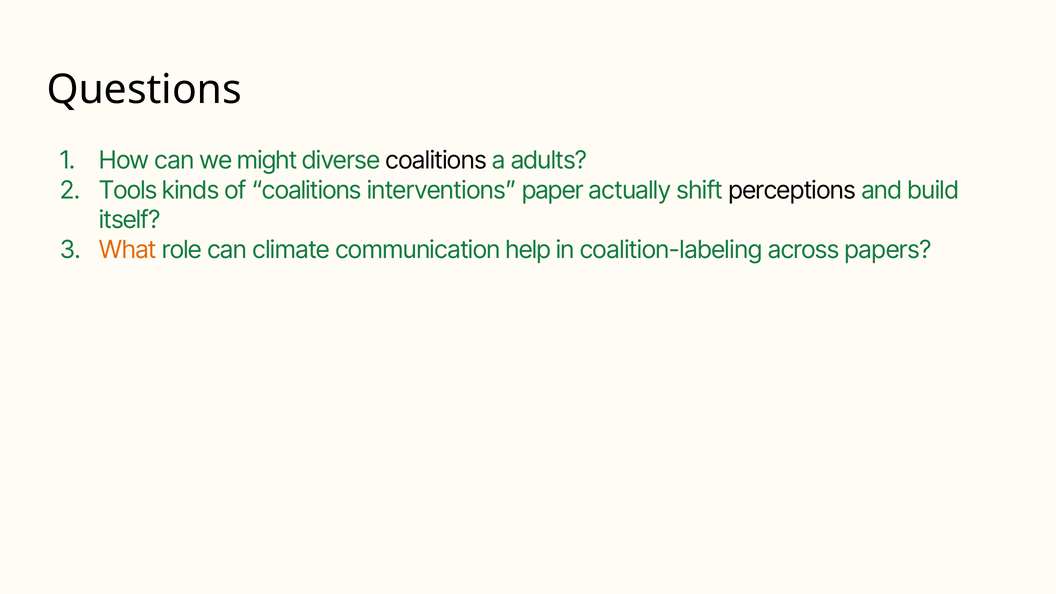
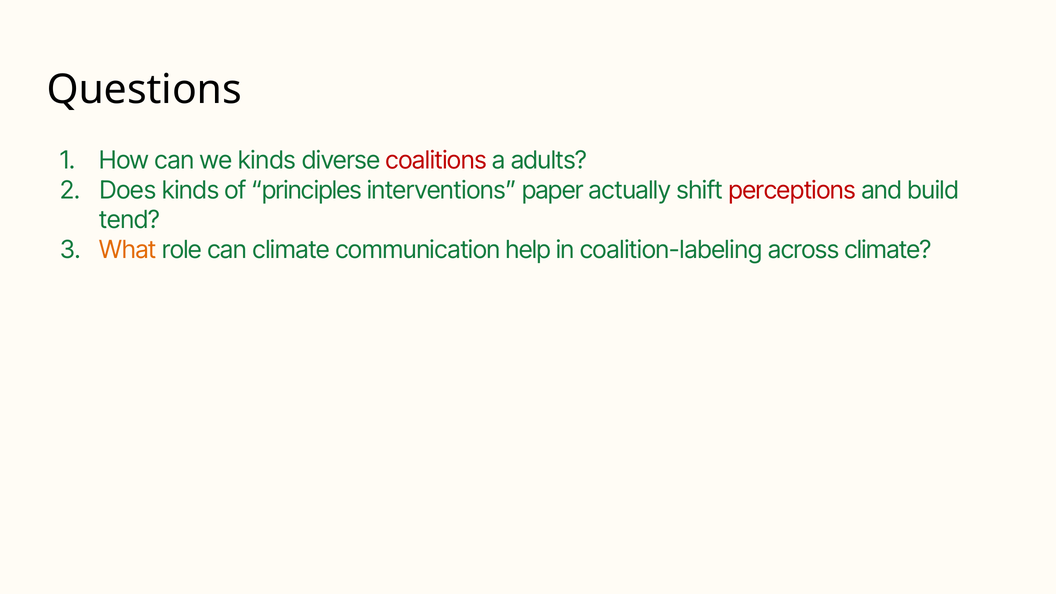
we might: might -> kinds (267, 160)
coalitions colour: black -> red (436, 160)
Tools: Tools -> Does (128, 190)
of coalitions: coalitions -> principles (307, 190)
perceptions colour: black -> red (792, 190)
itself: itself -> tend (130, 220)
across papers: papers -> climate (888, 250)
